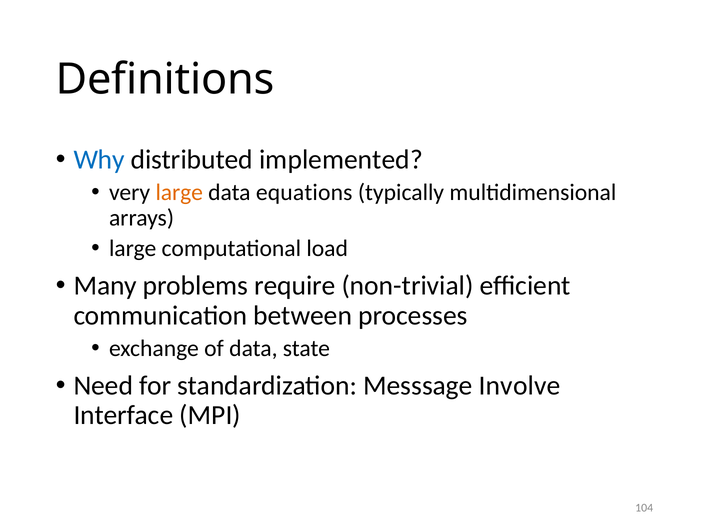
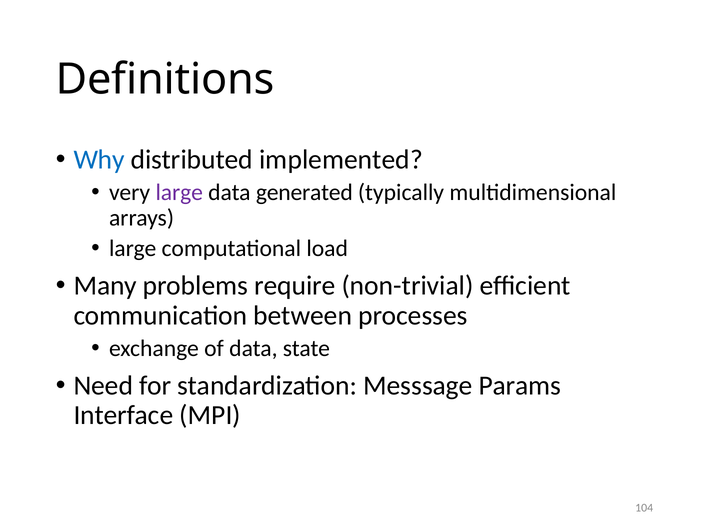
large colour: orange -> purple (179, 192)
equations: equations -> generated (304, 192)
Involve: Involve -> Params (520, 385)
